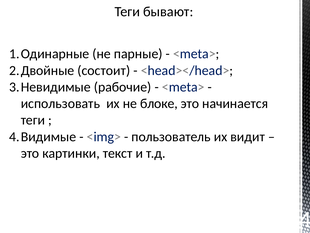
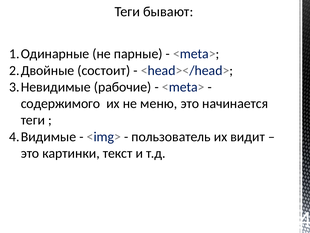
использовать: использовать -> содержимого (60, 103)
блоке: блоке -> меню (159, 103)
